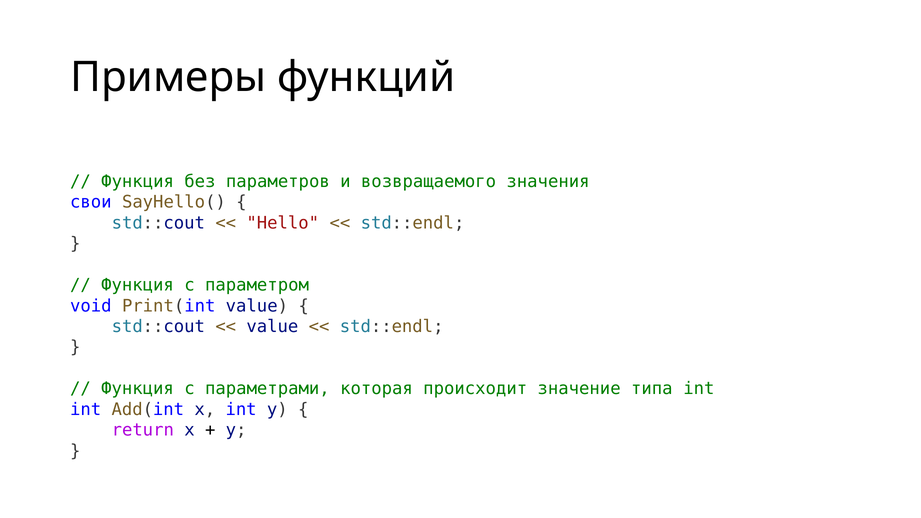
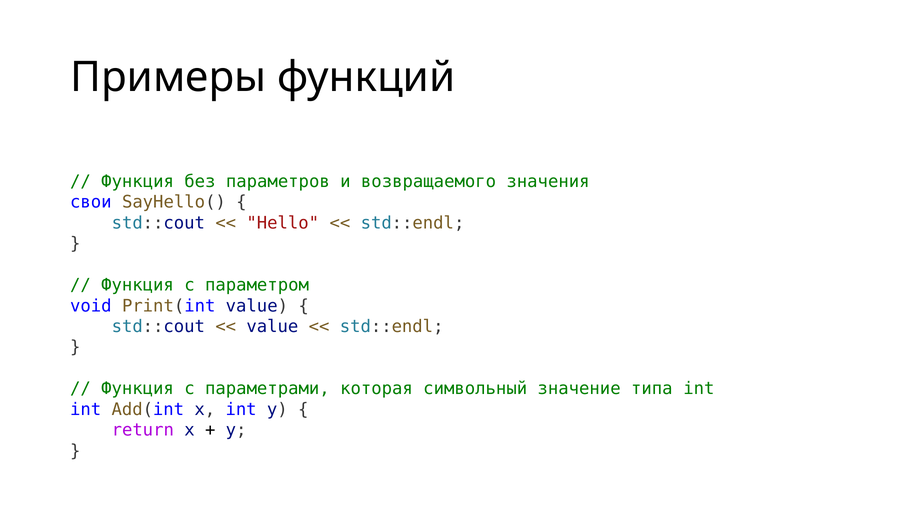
происходит: происходит -> символьный (475, 389)
